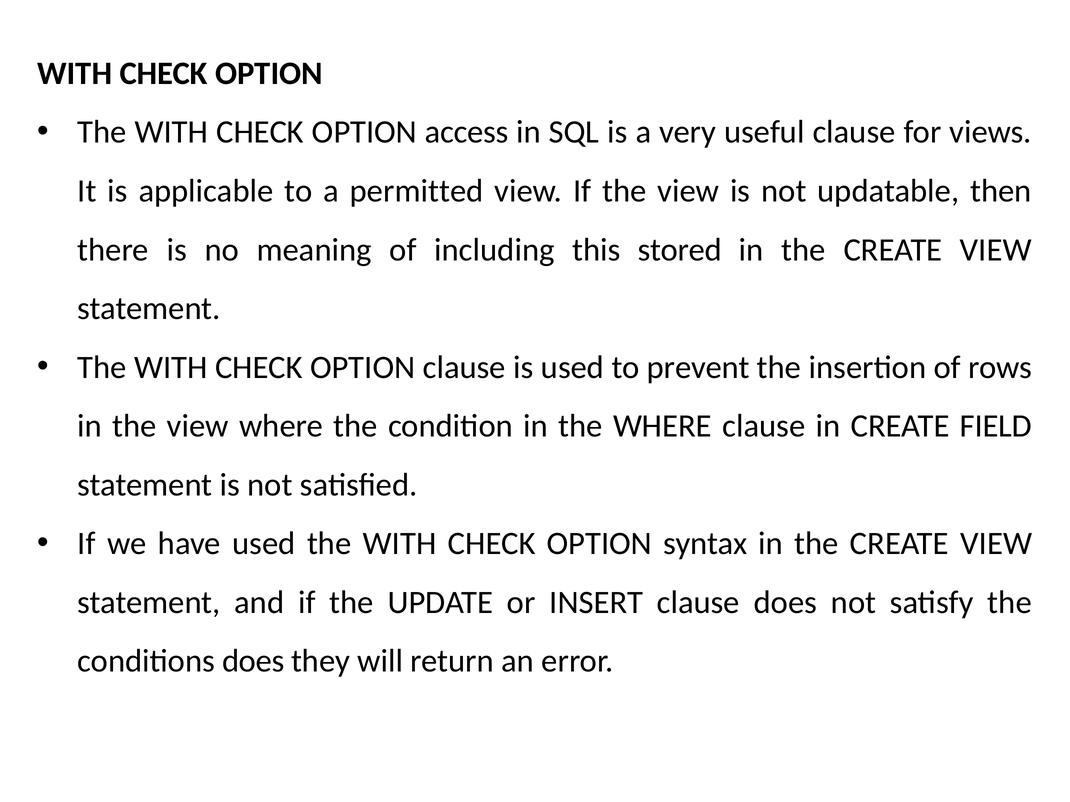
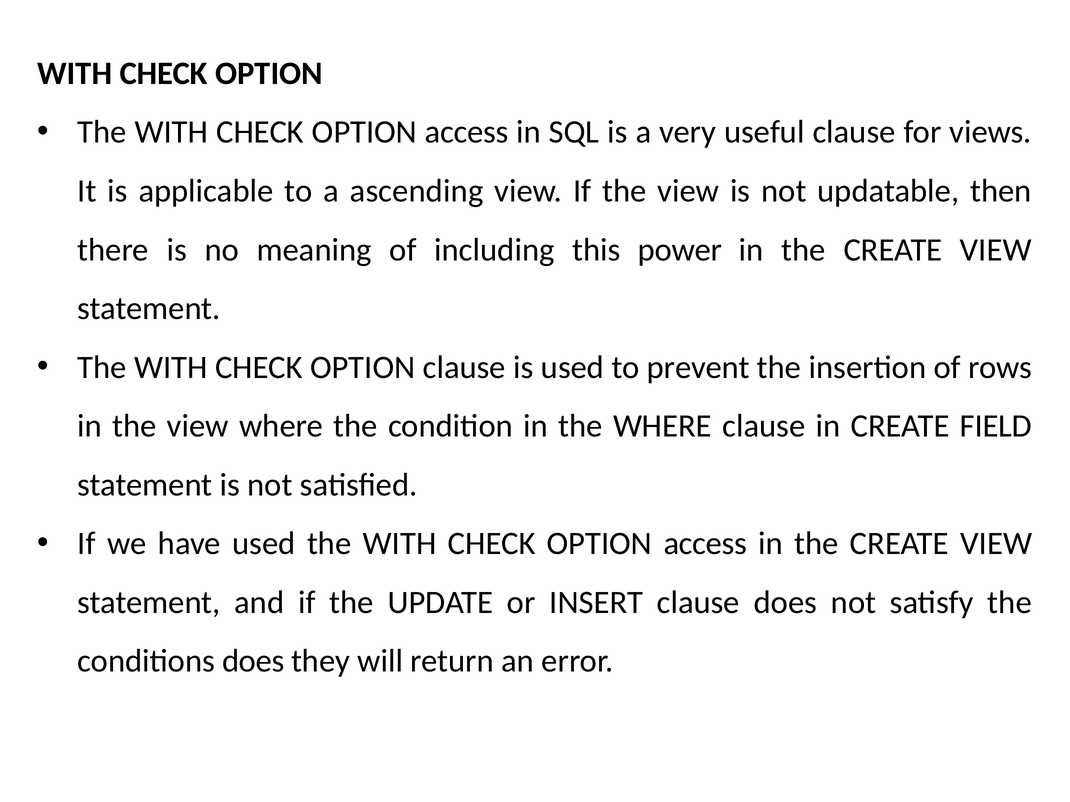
permitted: permitted -> ascending (417, 191)
stored: stored -> power (680, 250)
syntax: syntax -> access (705, 544)
